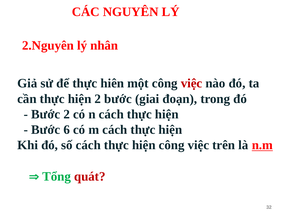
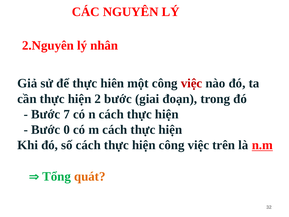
Bước 2: 2 -> 7 (67, 114)
6: 6 -> 0 (67, 129)
quát colour: red -> orange (90, 176)
